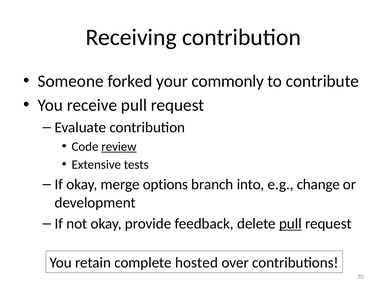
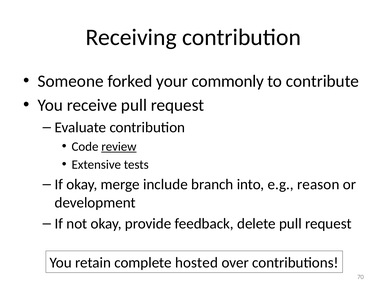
options: options -> include (165, 185)
change: change -> reason (318, 185)
pull underline: present -> none (290, 224)
